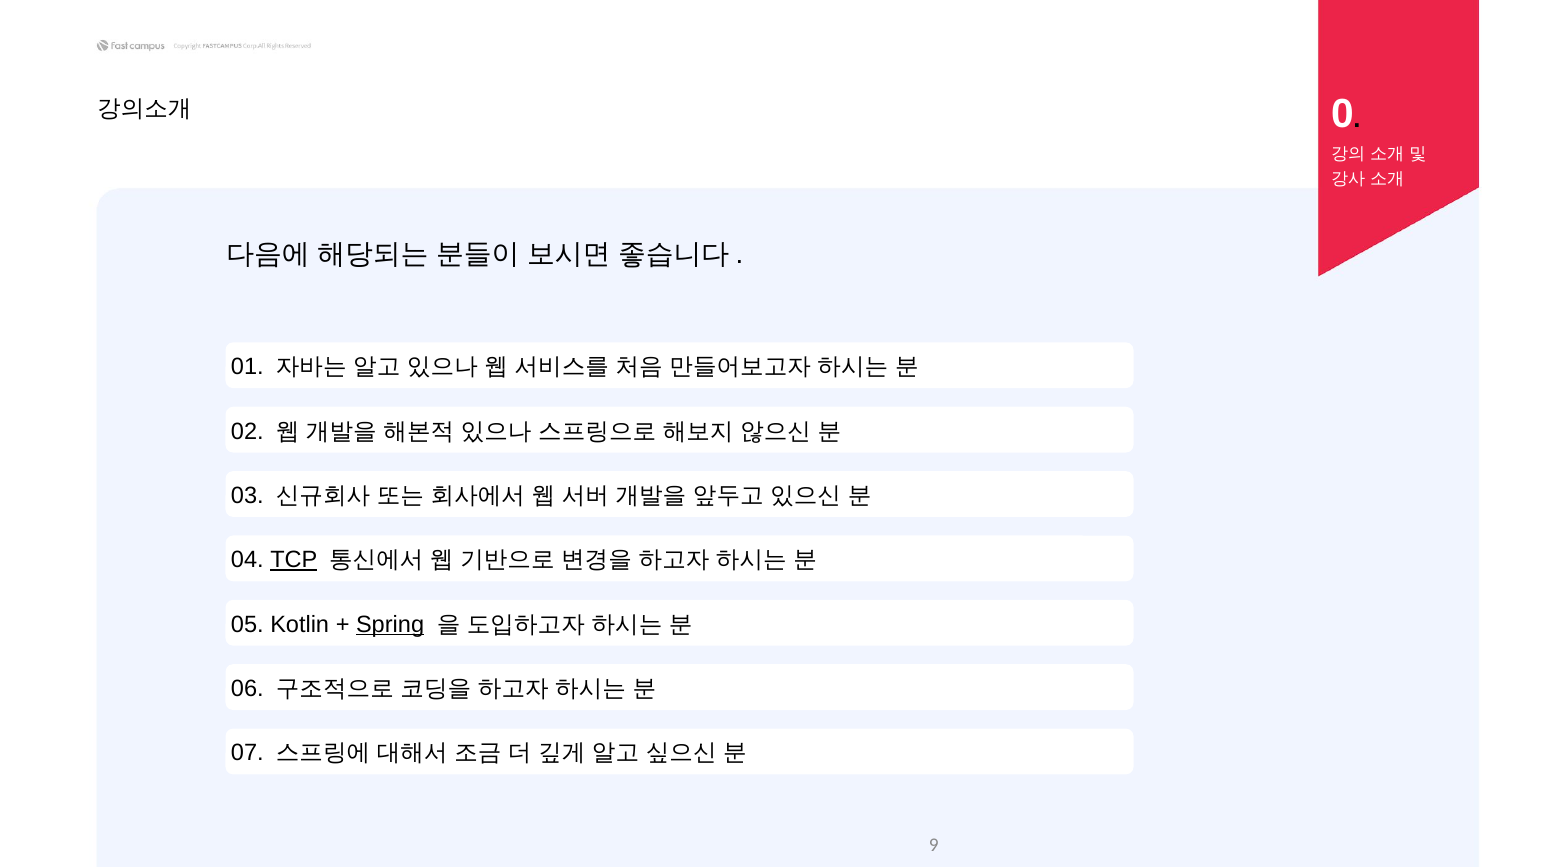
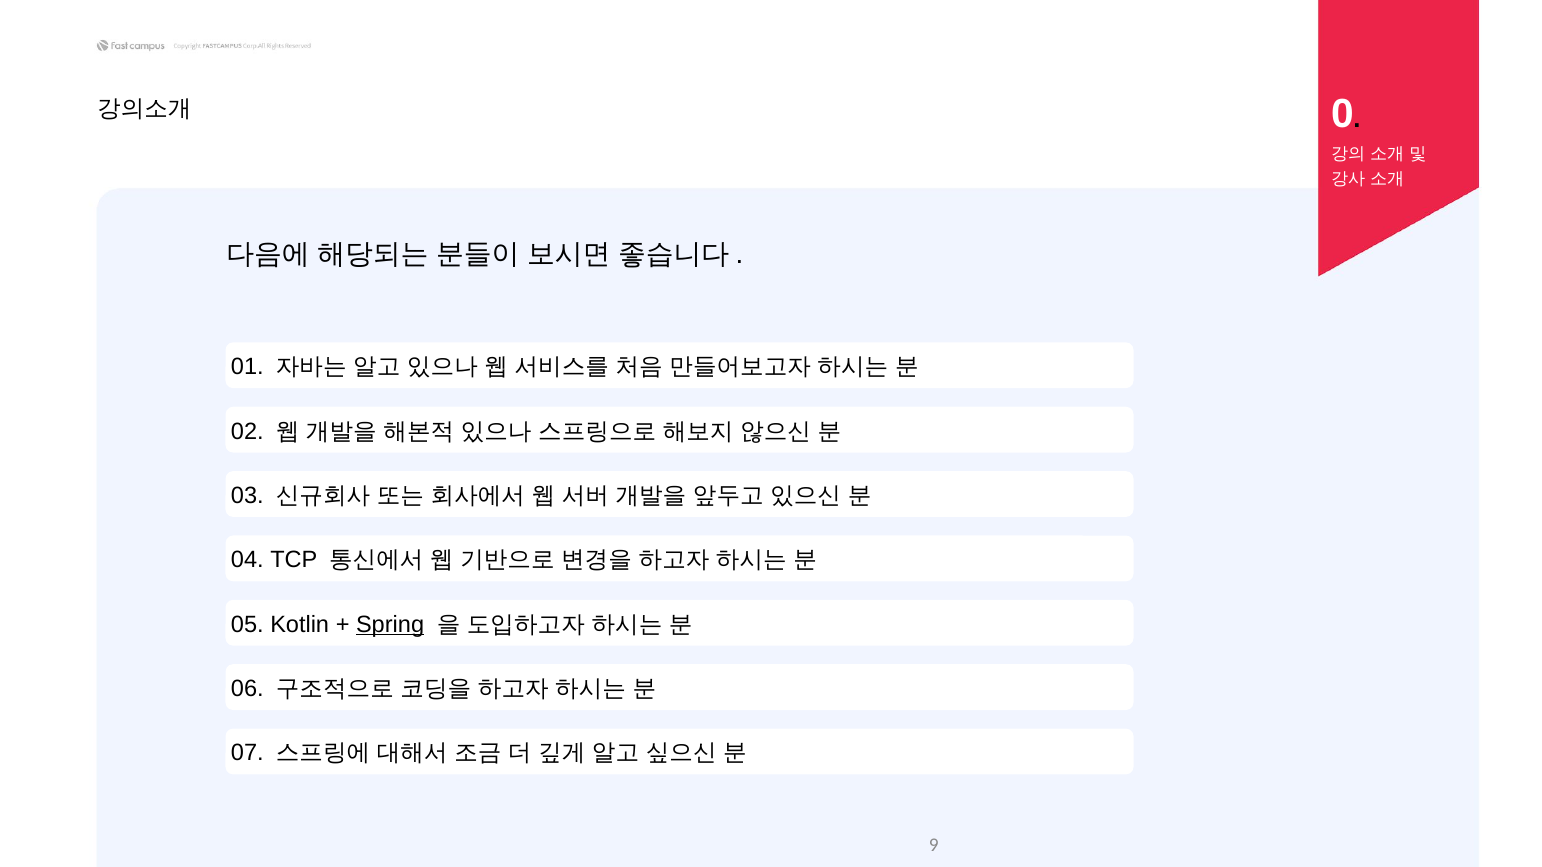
TCP underline: present -> none (294, 560)
